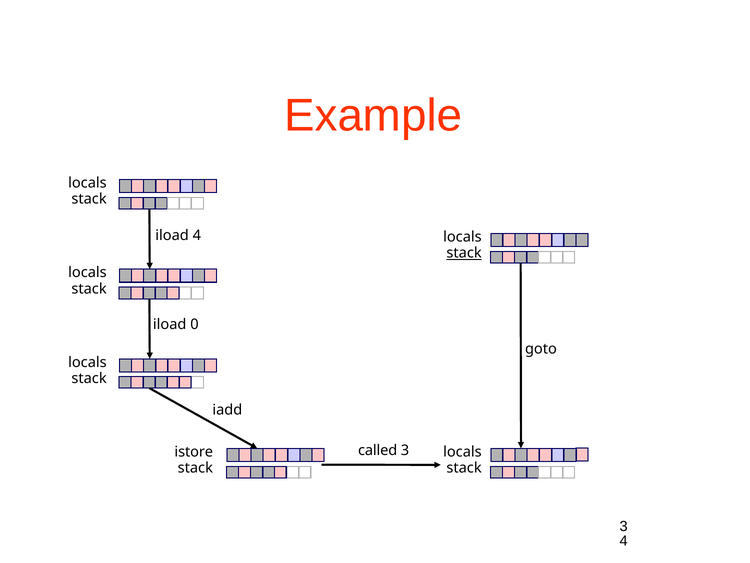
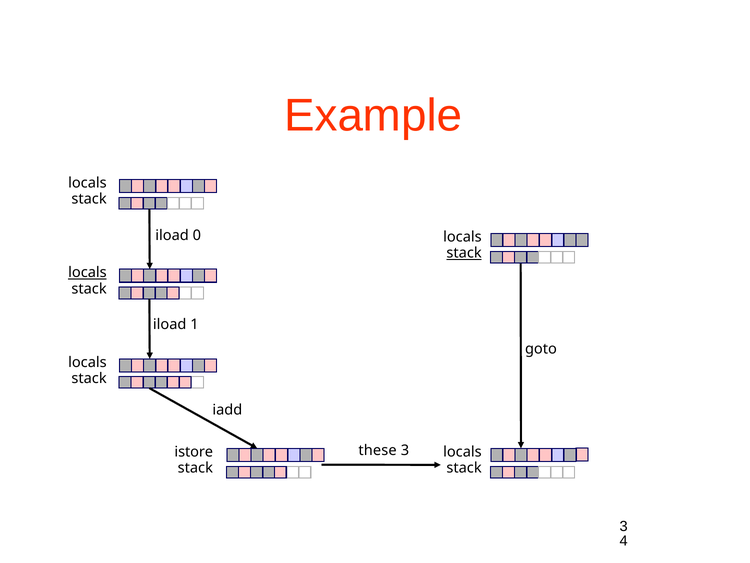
iload 4: 4 -> 0 (197, 235)
locals underline: none -> present (87, 272)
0: 0 -> 1 (194, 324)
called: called -> these (378, 450)
